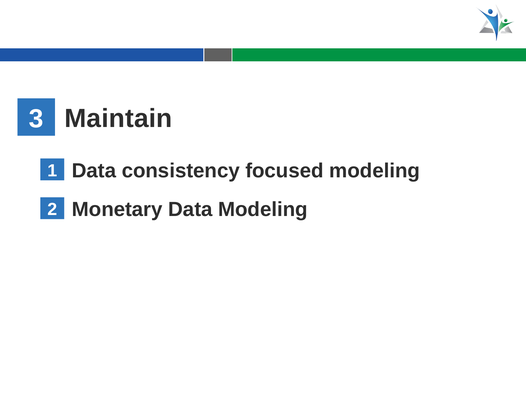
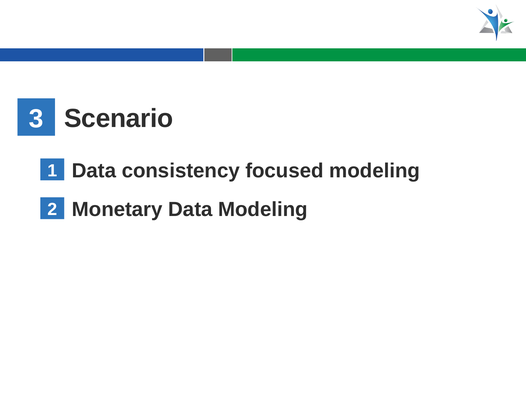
Maintain: Maintain -> Scenario (119, 119)
